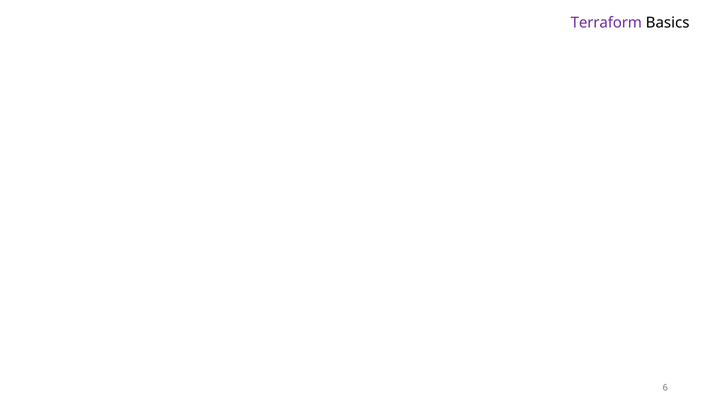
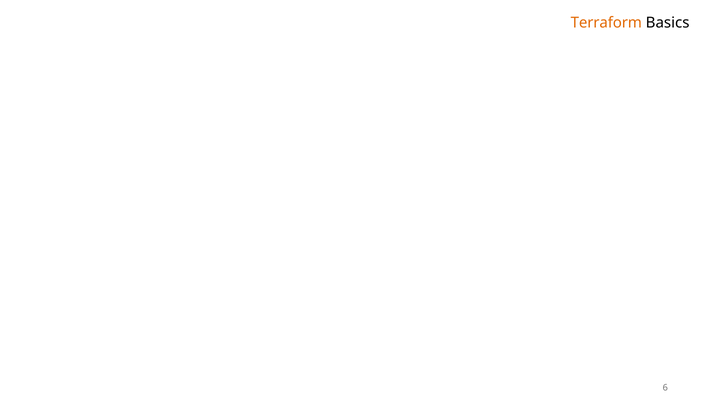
Terraform colour: purple -> orange (606, 23)
